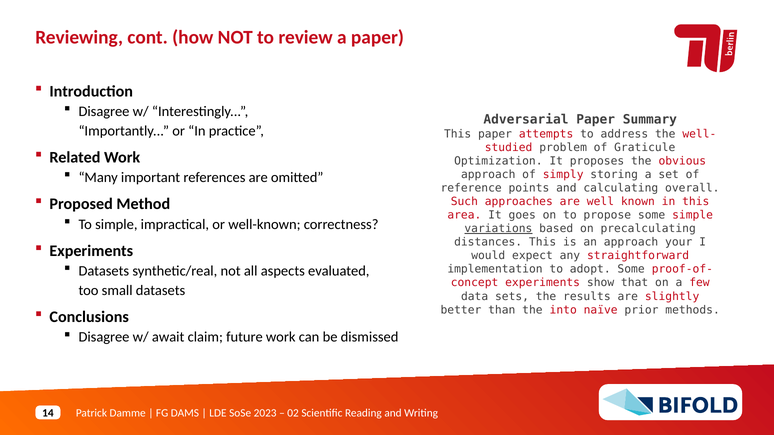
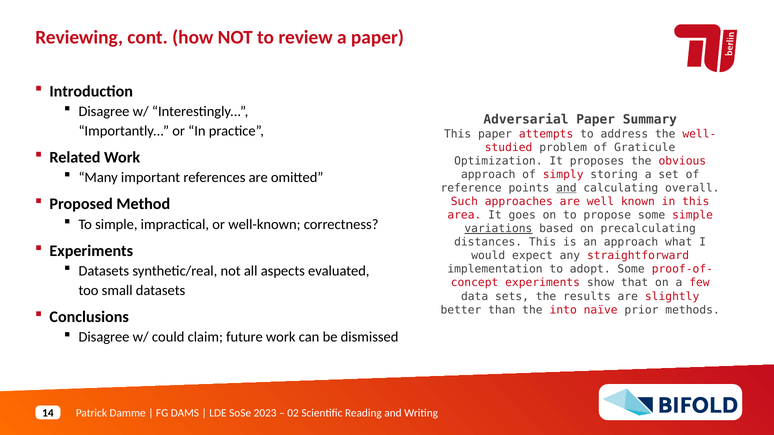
and underline: none -> present (566, 188)
your: your -> what (679, 242)
await: await -> could (168, 337)
